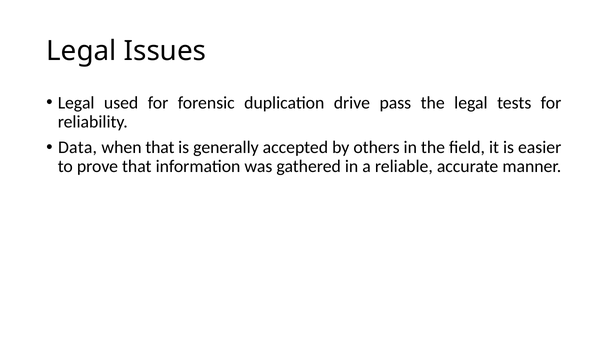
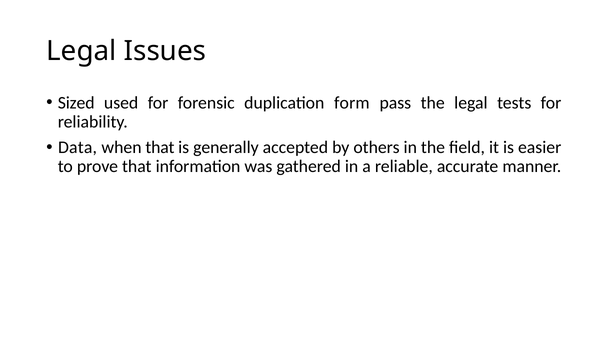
Legal: Legal -> Sized (76, 103)
drive: drive -> form (352, 103)
